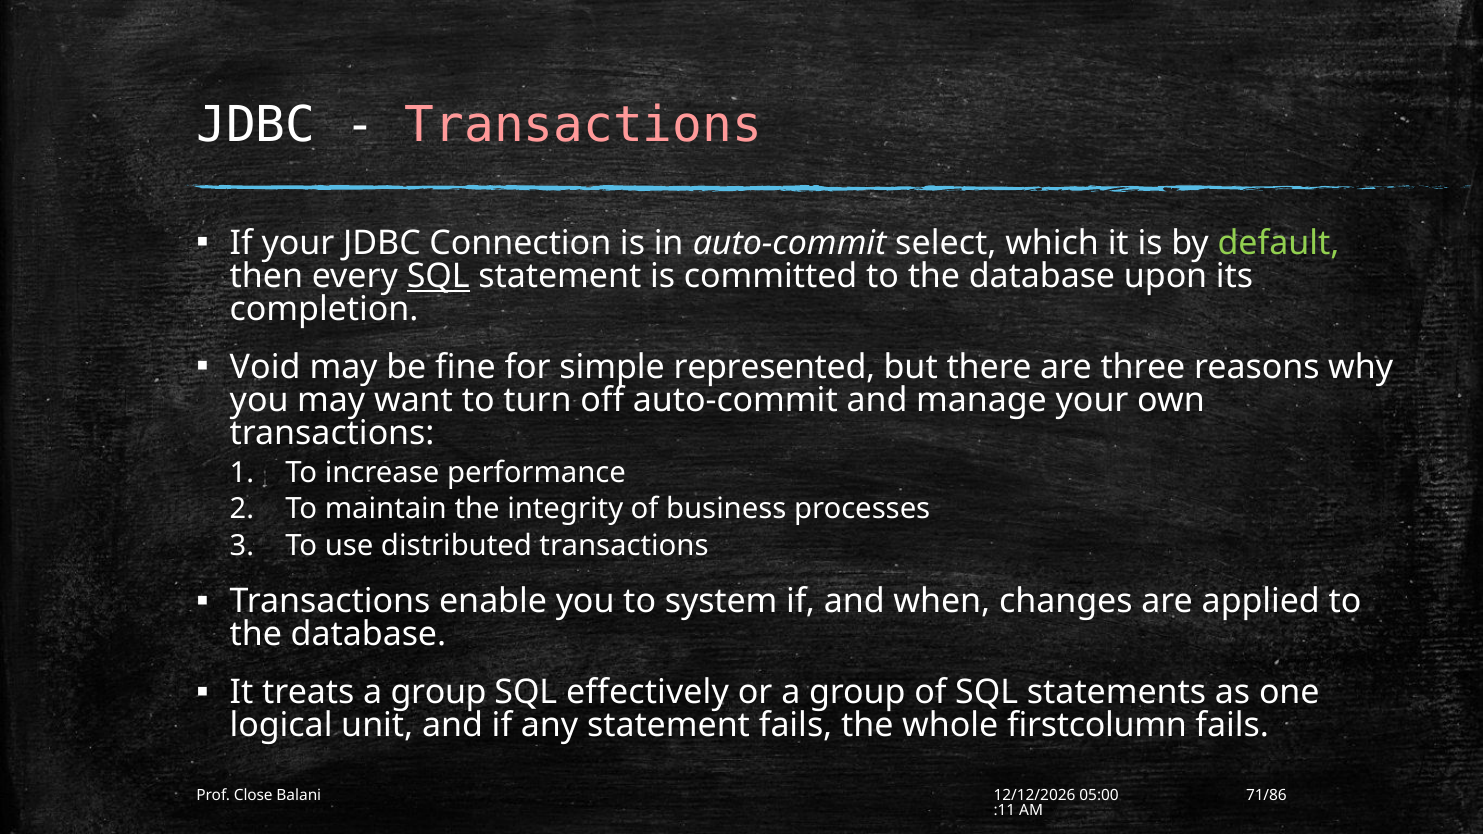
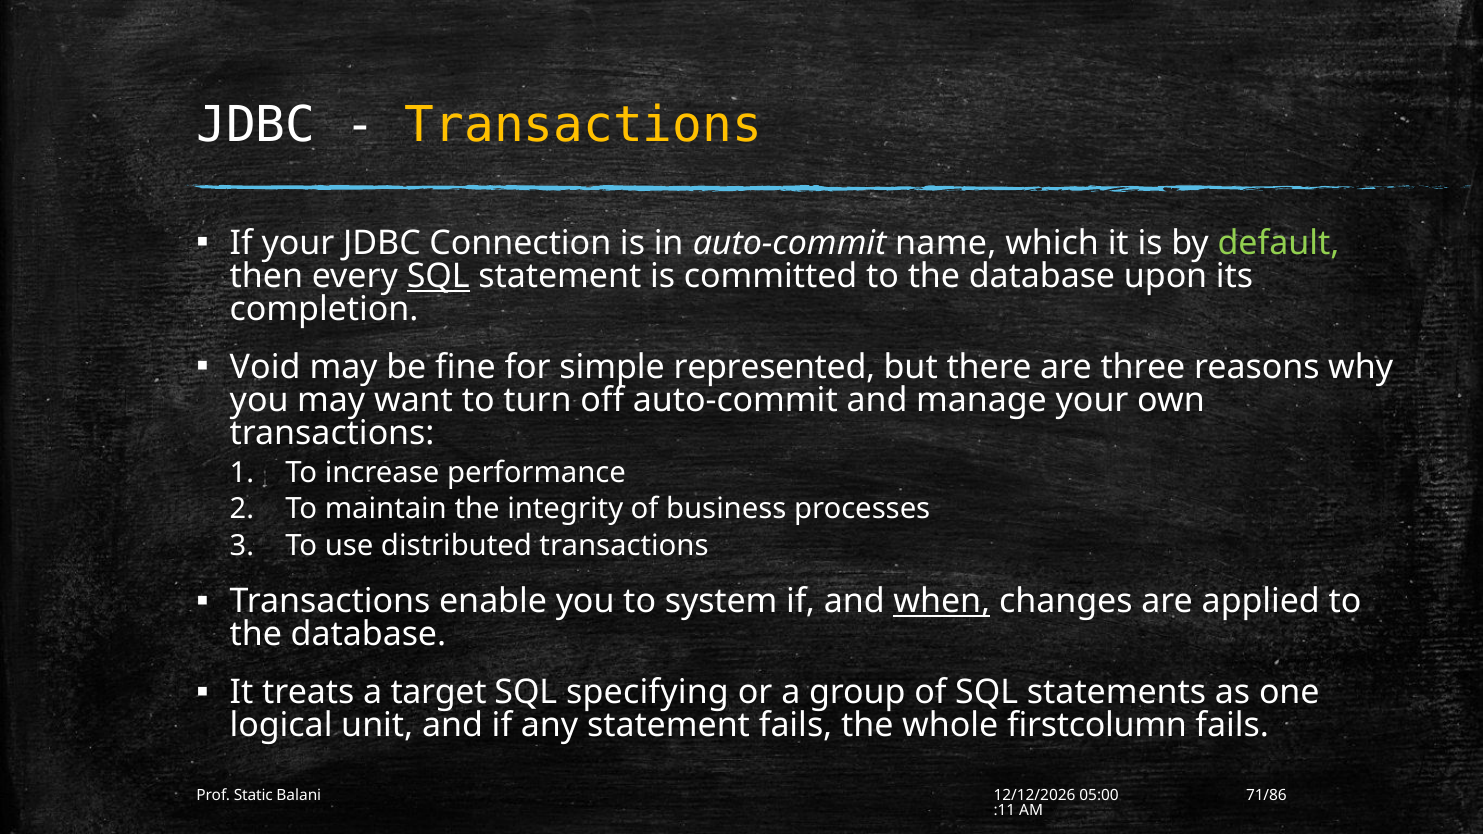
Transactions colour: pink -> yellow (583, 125)
select: select -> name (946, 243)
when underline: none -> present (942, 602)
treats a group: group -> target (439, 693)
effectively: effectively -> specifying (648, 693)
Close: Close -> Static (253, 795)
